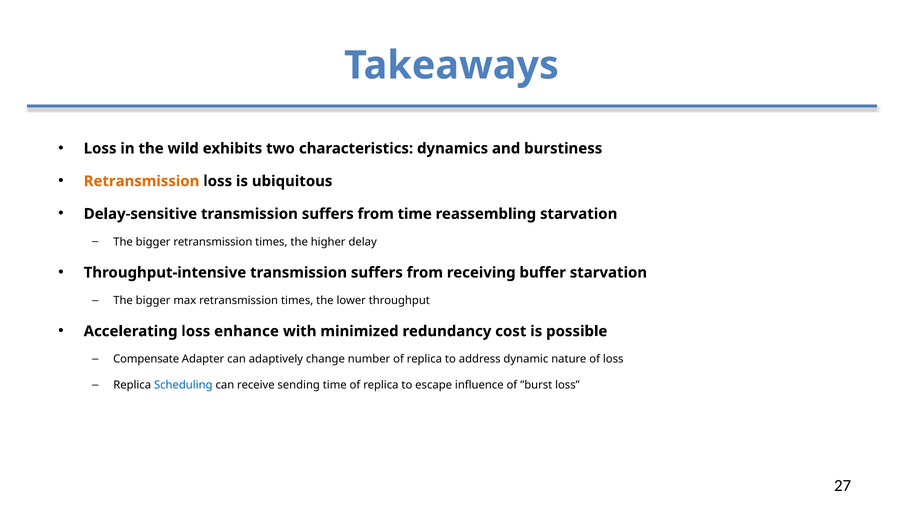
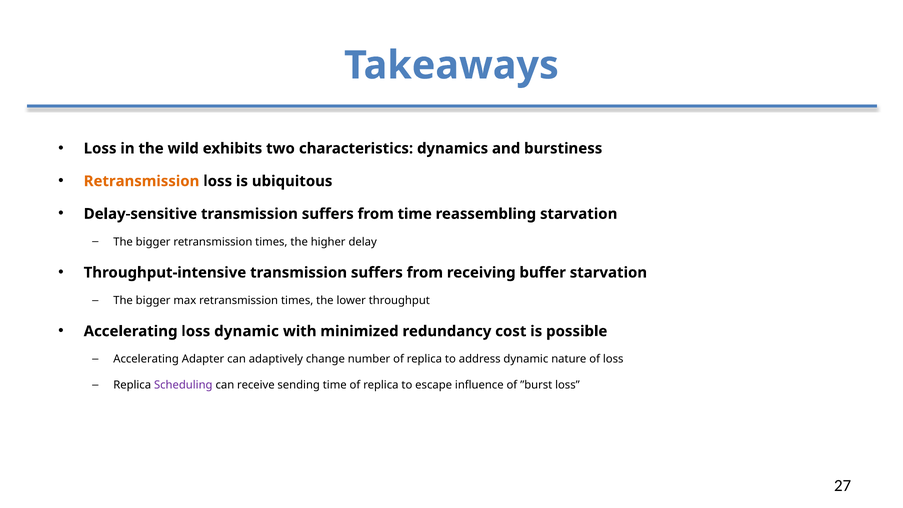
loss enhance: enhance -> dynamic (246, 331)
Compensate: Compensate -> Accelerating (146, 359)
Scheduling colour: blue -> purple (183, 385)
